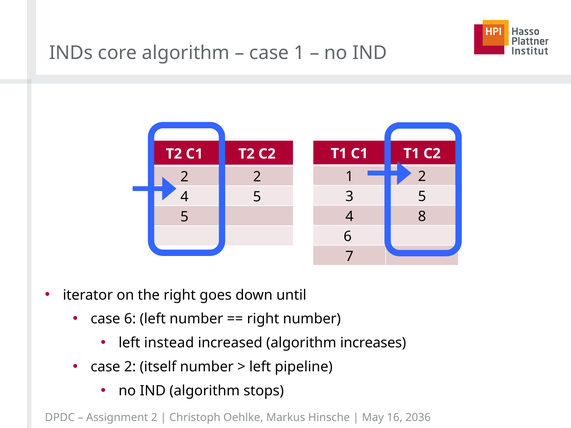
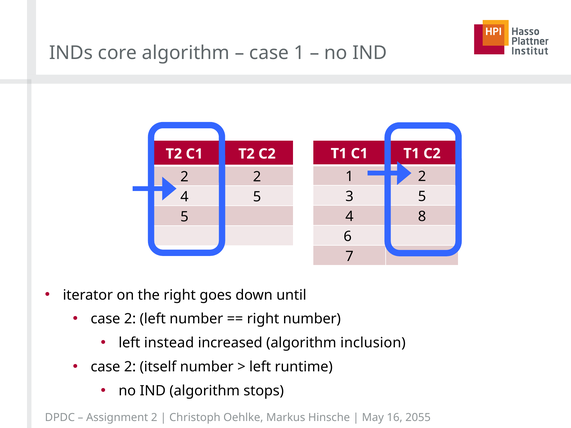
6: 6 -> 2 (130, 319)
increases: increases -> inclusion (373, 343)
pipeline: pipeline -> runtime (304, 367)
2036: 2036 -> 2055 (418, 418)
